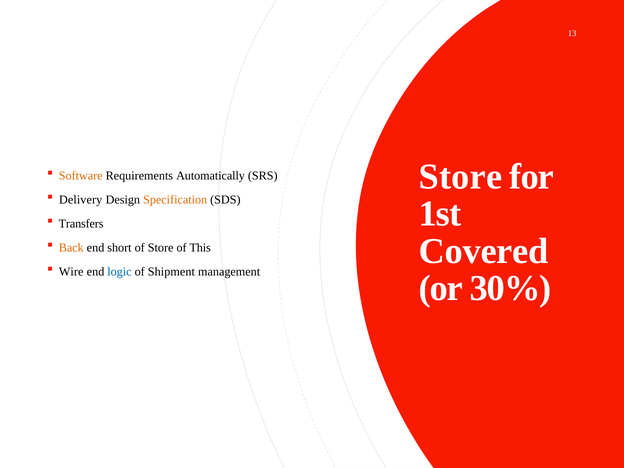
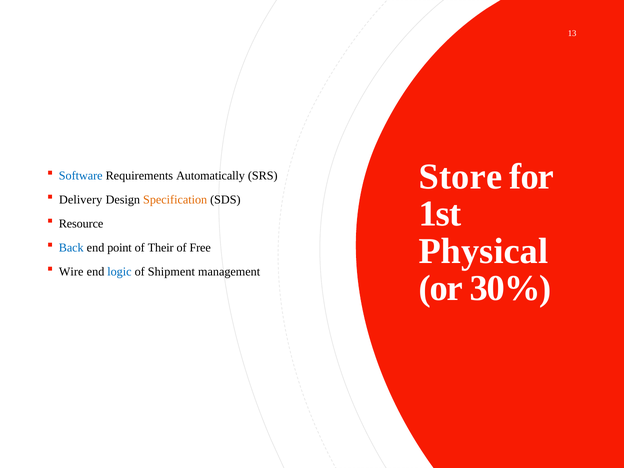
Software colour: orange -> blue (81, 176)
Transfers: Transfers -> Resource (81, 224)
Covered: Covered -> Physical (483, 251)
Back colour: orange -> blue (71, 248)
short: short -> point (119, 248)
of Store: Store -> Their (161, 248)
This: This -> Free (200, 248)
